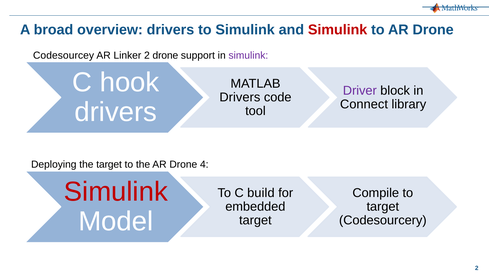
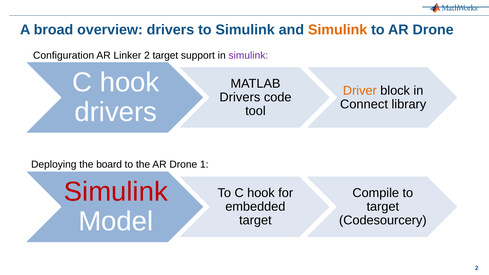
Simulink colour: red -> orange (338, 30)
Codesourcey: Codesourcey -> Configuration (64, 56)
2 drone: drone -> target (165, 56)
Driver colour: purple -> orange (360, 90)
the target: target -> board (109, 164)
4: 4 -> 1 (204, 164)
To C build: build -> hook (261, 193)
